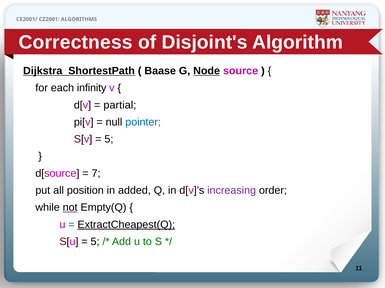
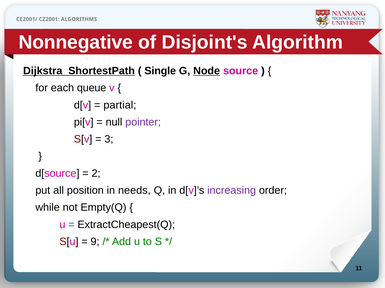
Correctness: Correctness -> Nonnegative (76, 42)
Baase: Baase -> Single (160, 71)
infinity: infinity -> queue (92, 88)
pointer colour: blue -> purple (143, 122)
5: 5 -> 3 (109, 140)
7: 7 -> 2 (96, 174)
added: added -> needs (134, 191)
not underline: present -> none (70, 208)
ExtractCheapest(Q underline: present -> none (126, 225)
5: 5 -> 9 (95, 242)
